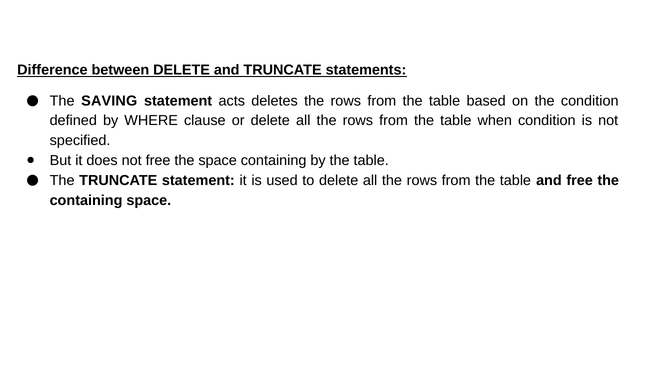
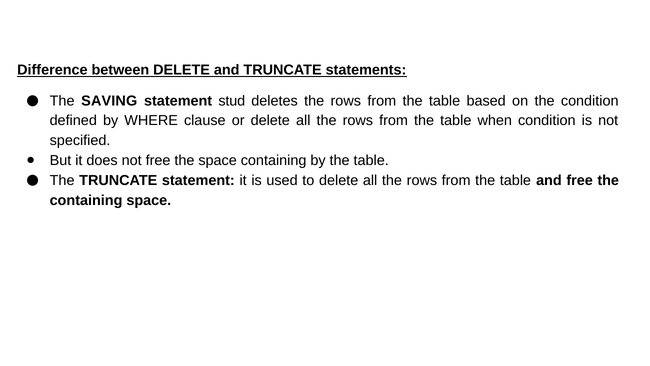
acts: acts -> stud (232, 101)
